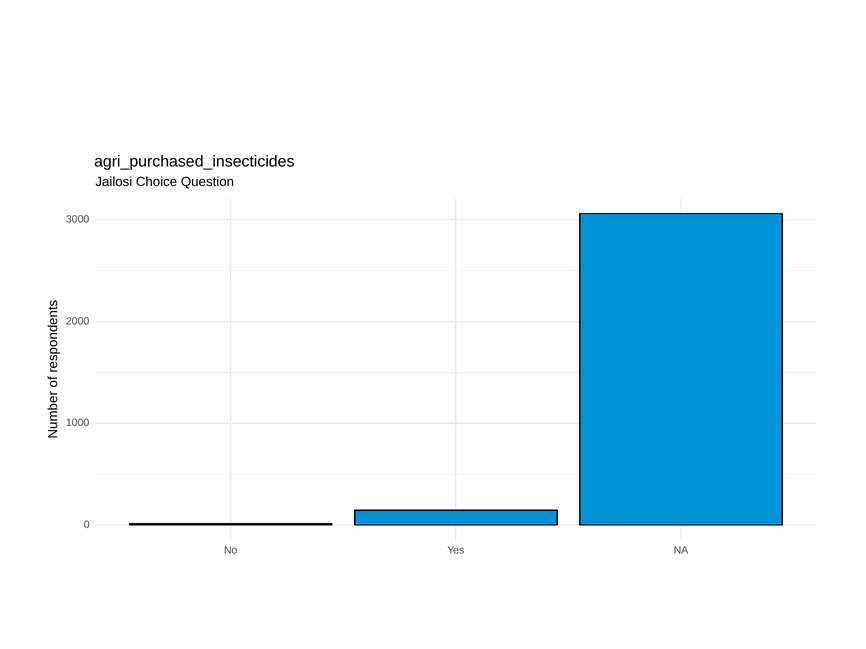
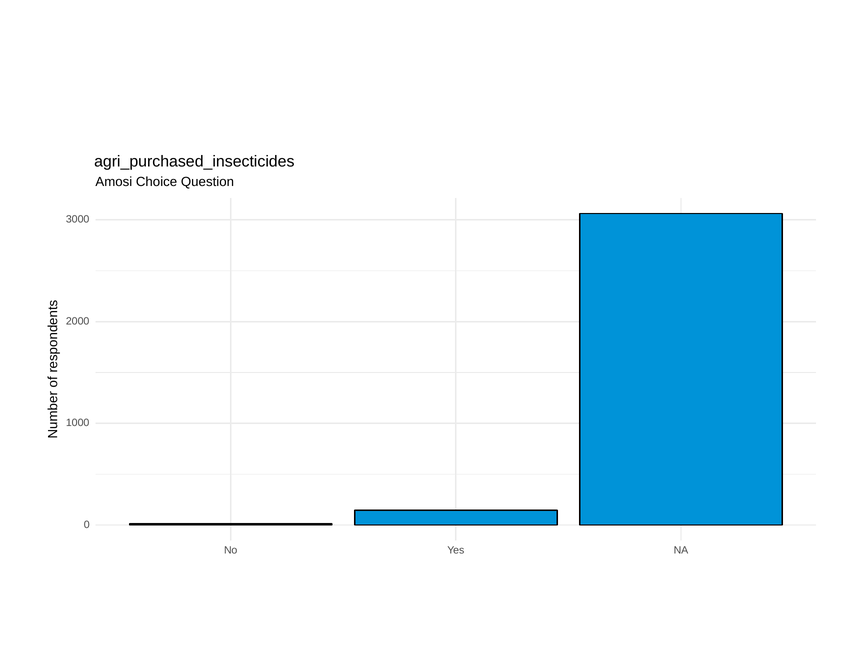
Jailosi: Jailosi -> Amosi (114, 182)
